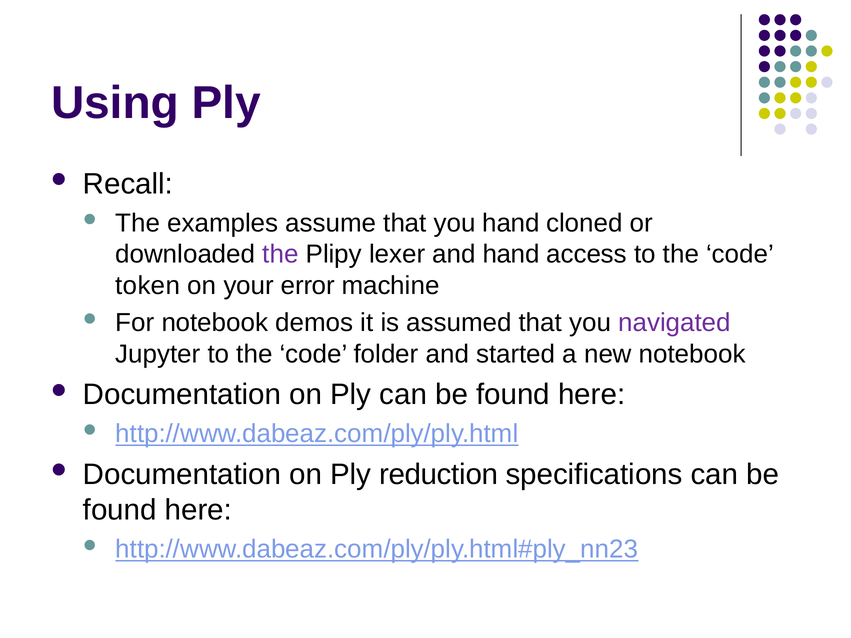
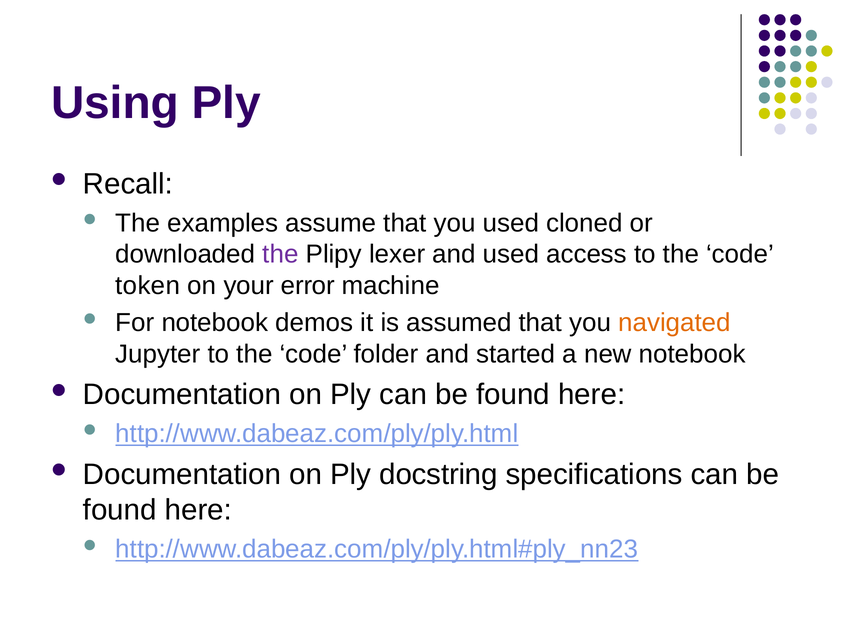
you hand: hand -> used (511, 223)
and hand: hand -> used (511, 254)
navigated colour: purple -> orange (674, 323)
reduction: reduction -> docstring (439, 475)
